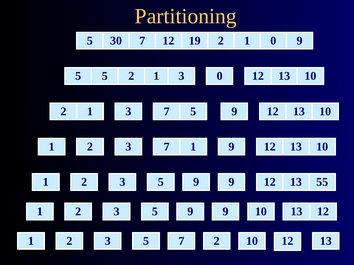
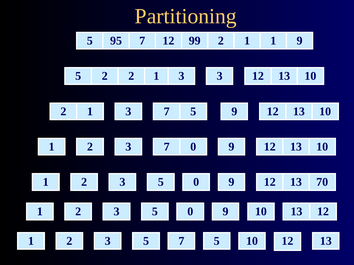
30: 30 -> 95 (116, 41)
19: 19 -> 99 (195, 41)
1 0: 0 -> 1 (273, 41)
5: 5 -> 2 (105, 76)
1 3 0: 0 -> 3 (220, 76)
7 1: 1 -> 0 (193, 147)
9: 9 -> 0 (196, 182)
55: 55 -> 70 (322, 182)
9: 9 -> 0 (190, 212)
1 2: 2 -> 5 (217, 241)
